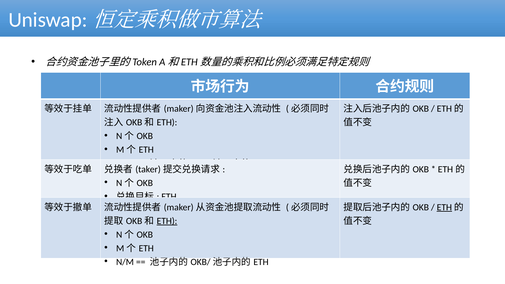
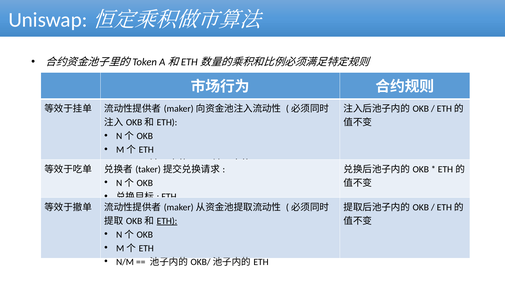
ETH underline: present -> none (444, 207)
